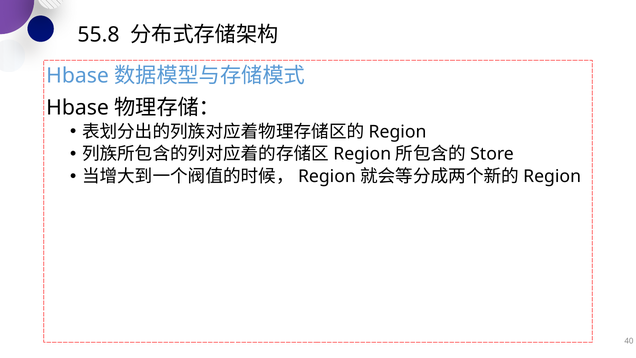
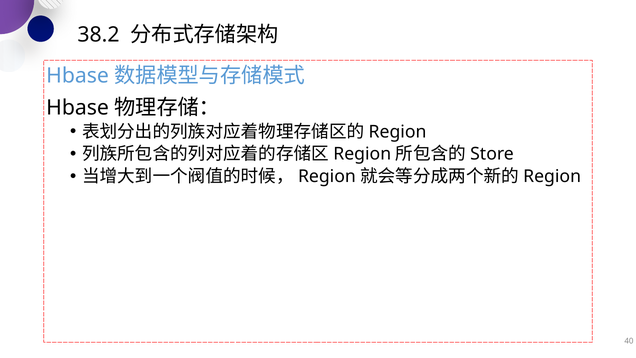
55.8: 55.8 -> 38.2 (98, 35)
